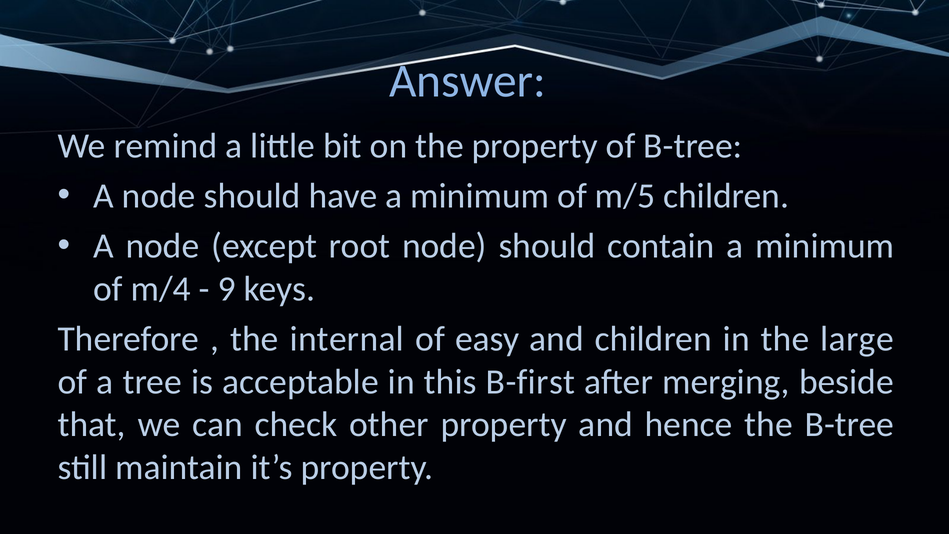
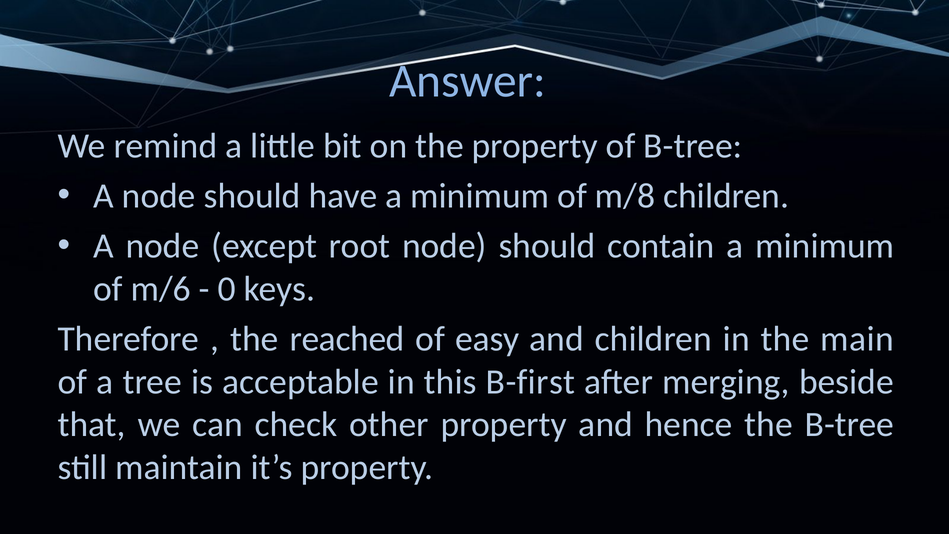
m/5: m/5 -> m/8 (625, 196)
m/4: m/4 -> m/6 (161, 289)
9: 9 -> 0 (227, 289)
internal: internal -> reached (347, 339)
large: large -> main (857, 339)
